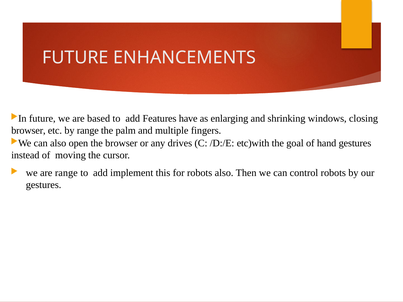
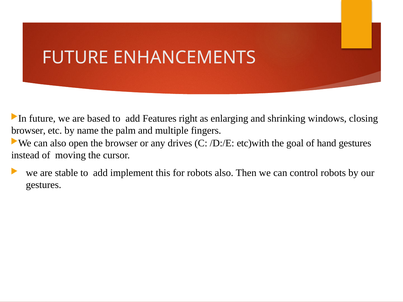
have: have -> right (188, 118)
by range: range -> name (88, 131)
are range: range -> stable (66, 173)
